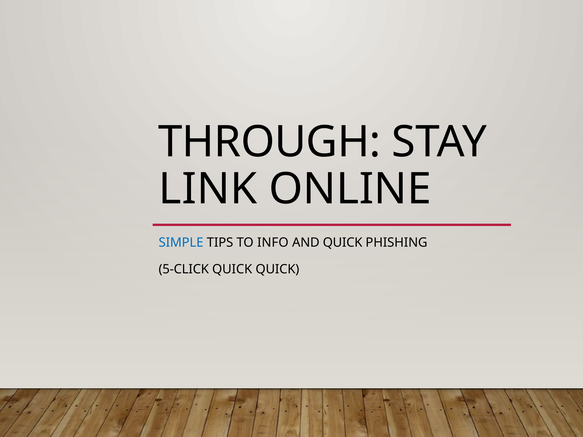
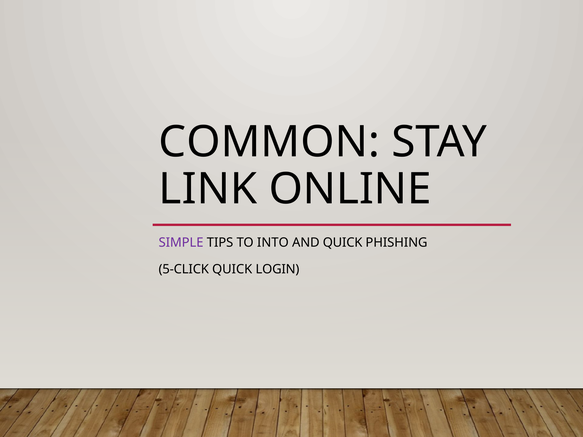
THROUGH: THROUGH -> COMMON (269, 142)
SIMPLE colour: blue -> purple (181, 243)
INFO: INFO -> INTO (273, 243)
QUICK QUICK: QUICK -> LOGIN (277, 269)
